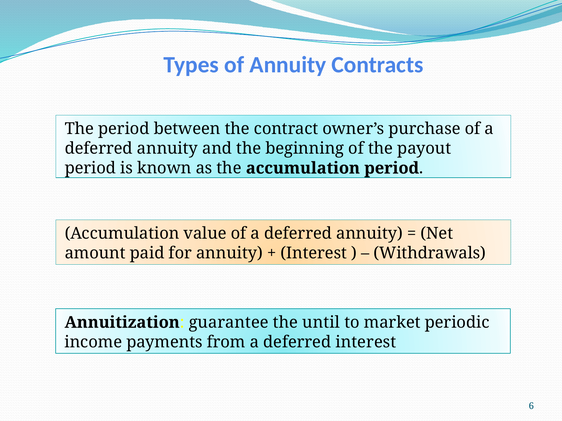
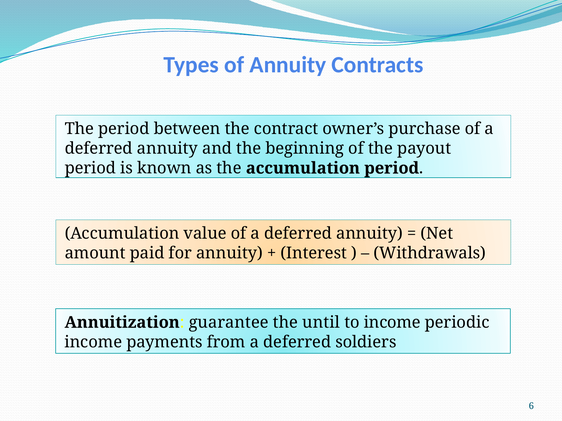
to market: market -> income (392, 323)
deferred interest: interest -> soldiers (366, 342)
